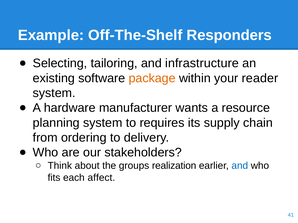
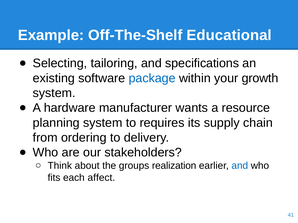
Responders: Responders -> Educational (229, 35)
infrastructure: infrastructure -> specifications (202, 63)
package colour: orange -> blue (152, 78)
reader: reader -> growth (260, 78)
